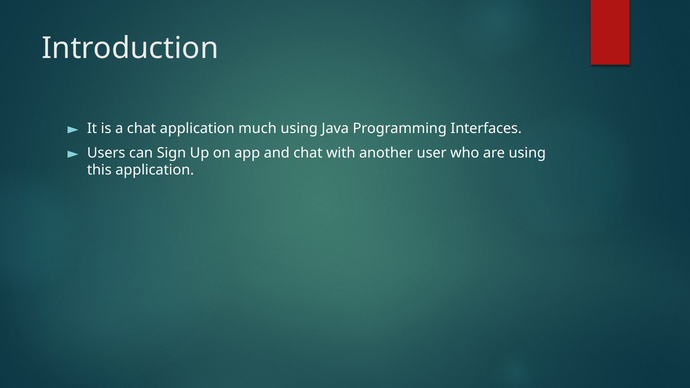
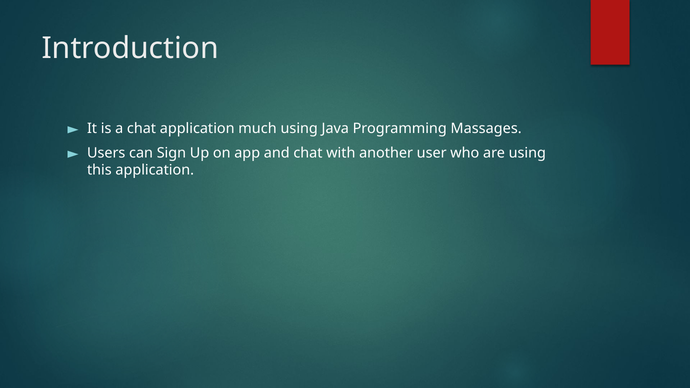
Interfaces: Interfaces -> Massages (486, 128)
